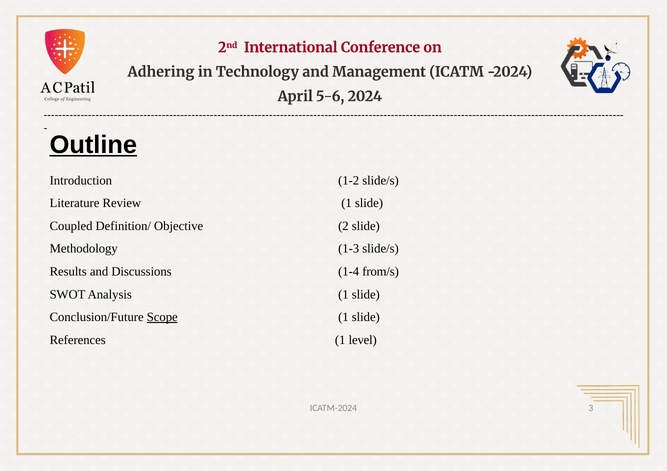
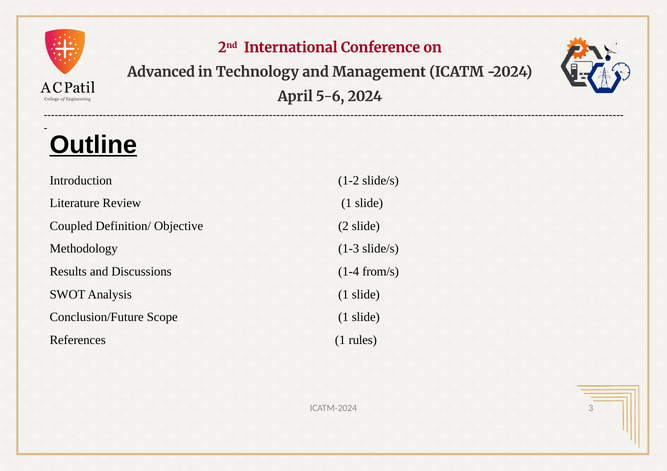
Adhering: Adhering -> Advanced (161, 72)
Scope underline: present -> none (162, 317)
level: level -> rules (363, 340)
